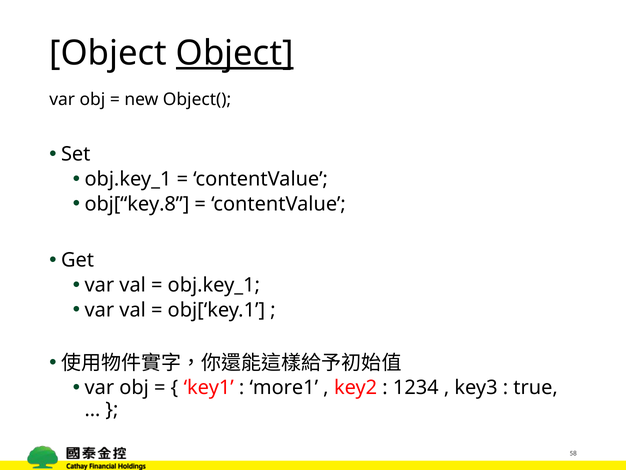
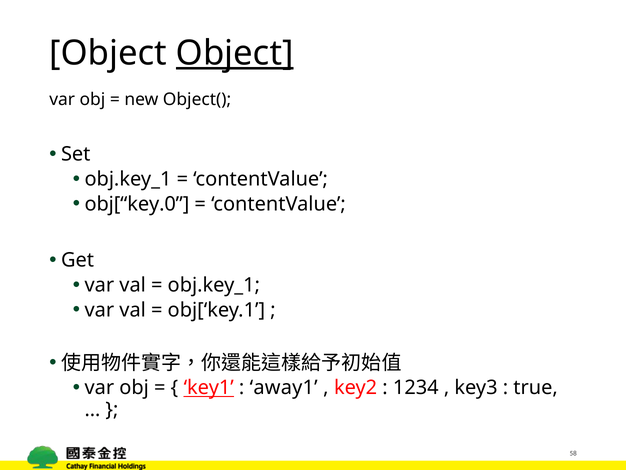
obj[“key.8: obj[“key.8 -> obj[“key.0 (137, 204)
key1 underline: none -> present (209, 387)
more1: more1 -> away1 (284, 387)
